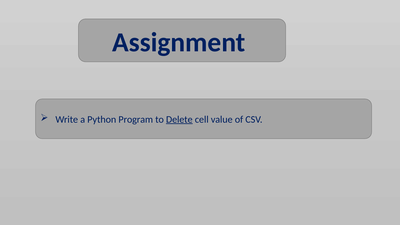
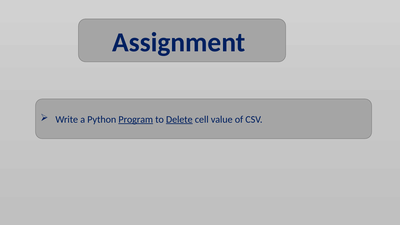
Program underline: none -> present (136, 119)
